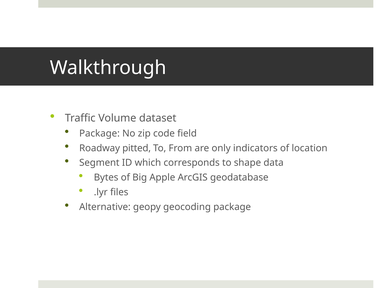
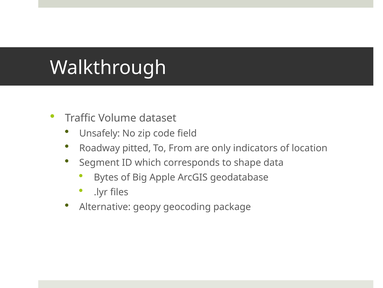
Package: Package -> Unsafely (100, 133)
